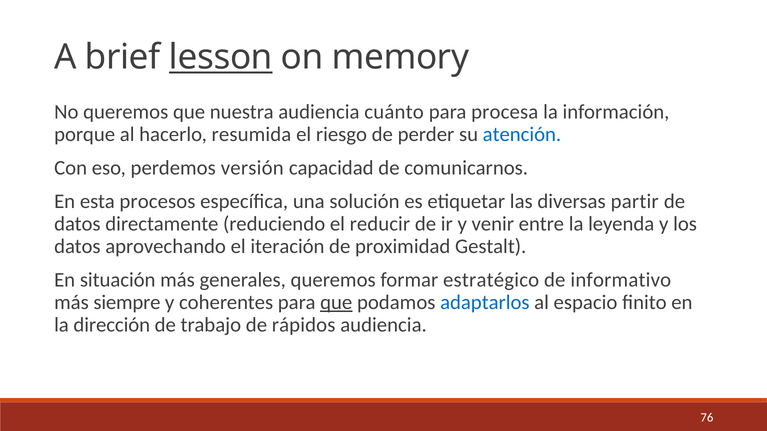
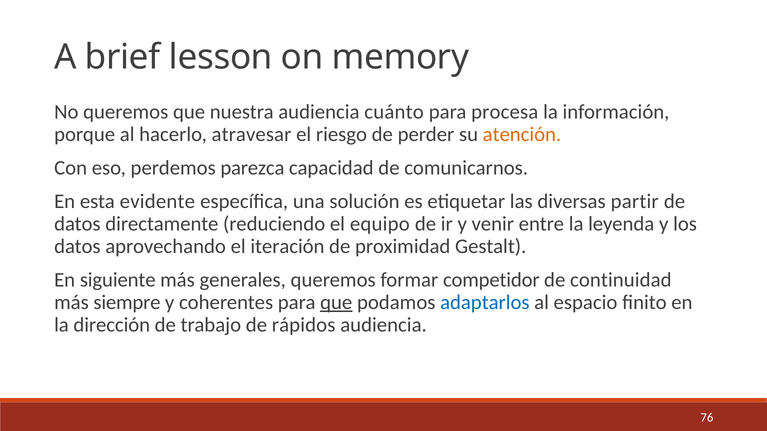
lesson underline: present -> none (221, 57)
resumida: resumida -> atravesar (251, 135)
atención colour: blue -> orange (522, 135)
versión: versión -> parezca (252, 168)
procesos: procesos -> evidente (157, 202)
reducir: reducir -> equipo (380, 224)
situación: situación -> siguiente (118, 280)
estratégico: estratégico -> competidor (491, 280)
informativo: informativo -> continuidad (621, 280)
